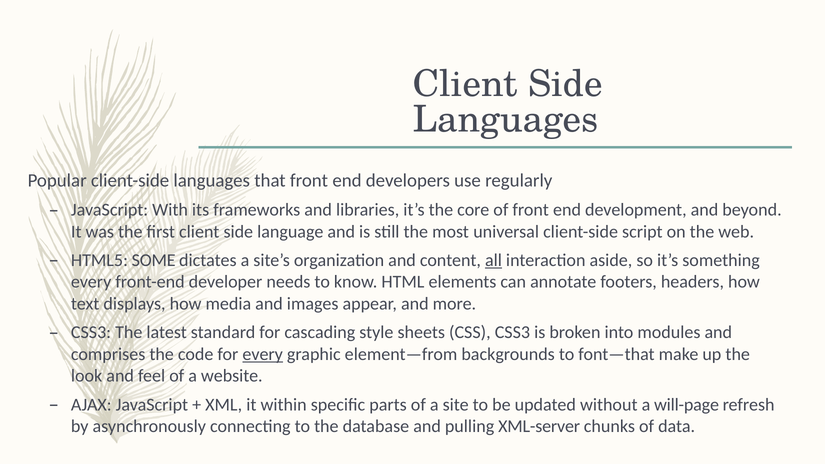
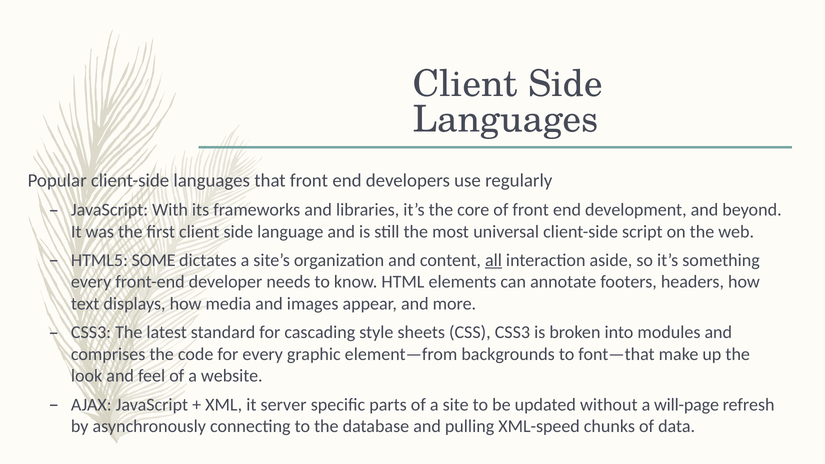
every underline: present -> none (263, 354)
within: within -> server (284, 405)
XML-server: XML-server -> XML-speed (539, 426)
